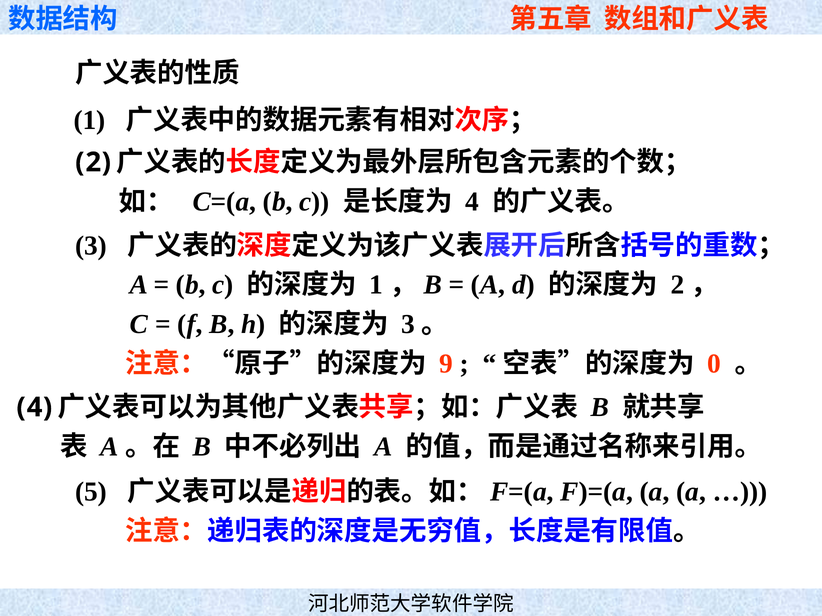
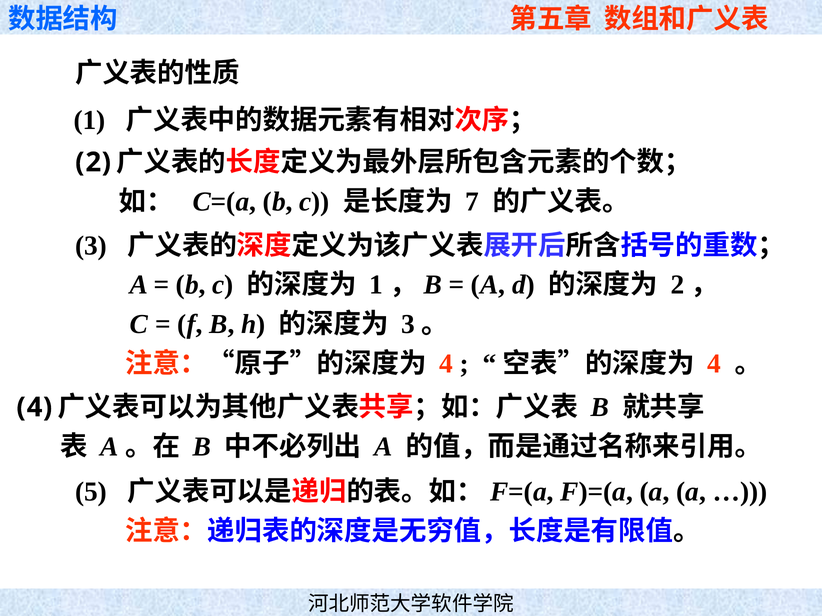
4: 4 -> 7 (472, 202)
9: 9 -> 4 (446, 364)
0: 0 -> 4 (714, 364)
